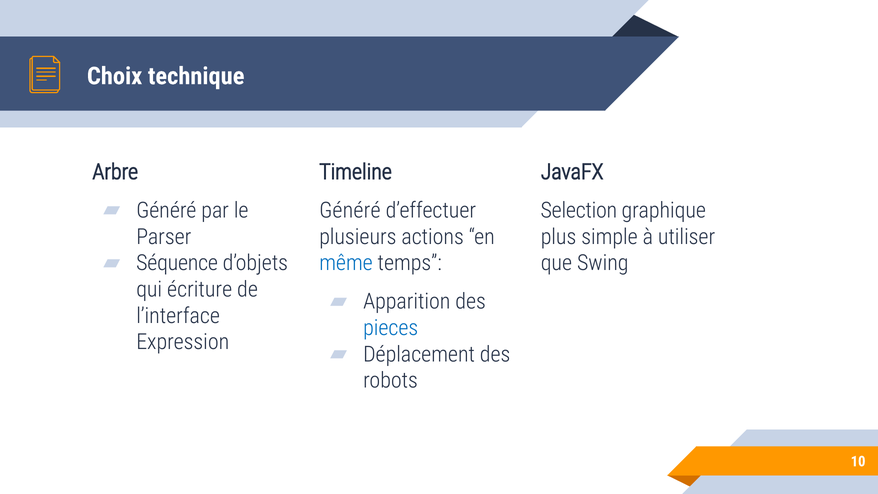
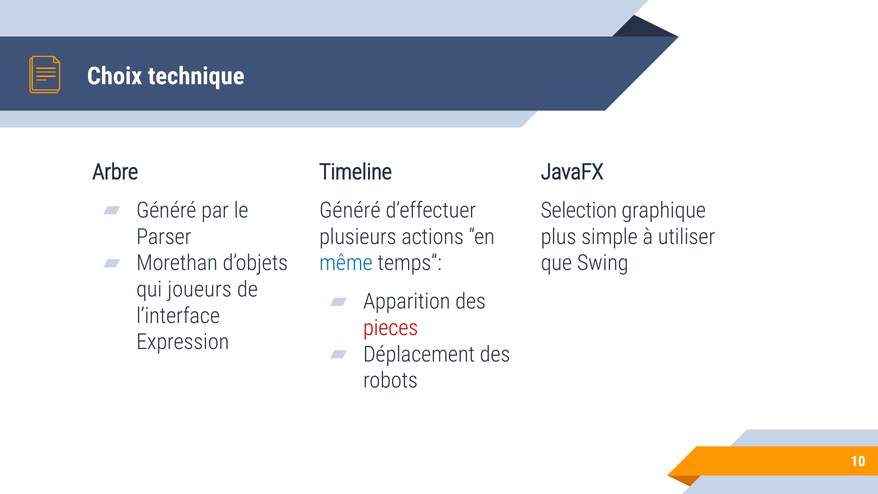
Séquence: Séquence -> Morethan (177, 263)
écriture: écriture -> joueurs (200, 289)
pieces colour: blue -> red (391, 328)
